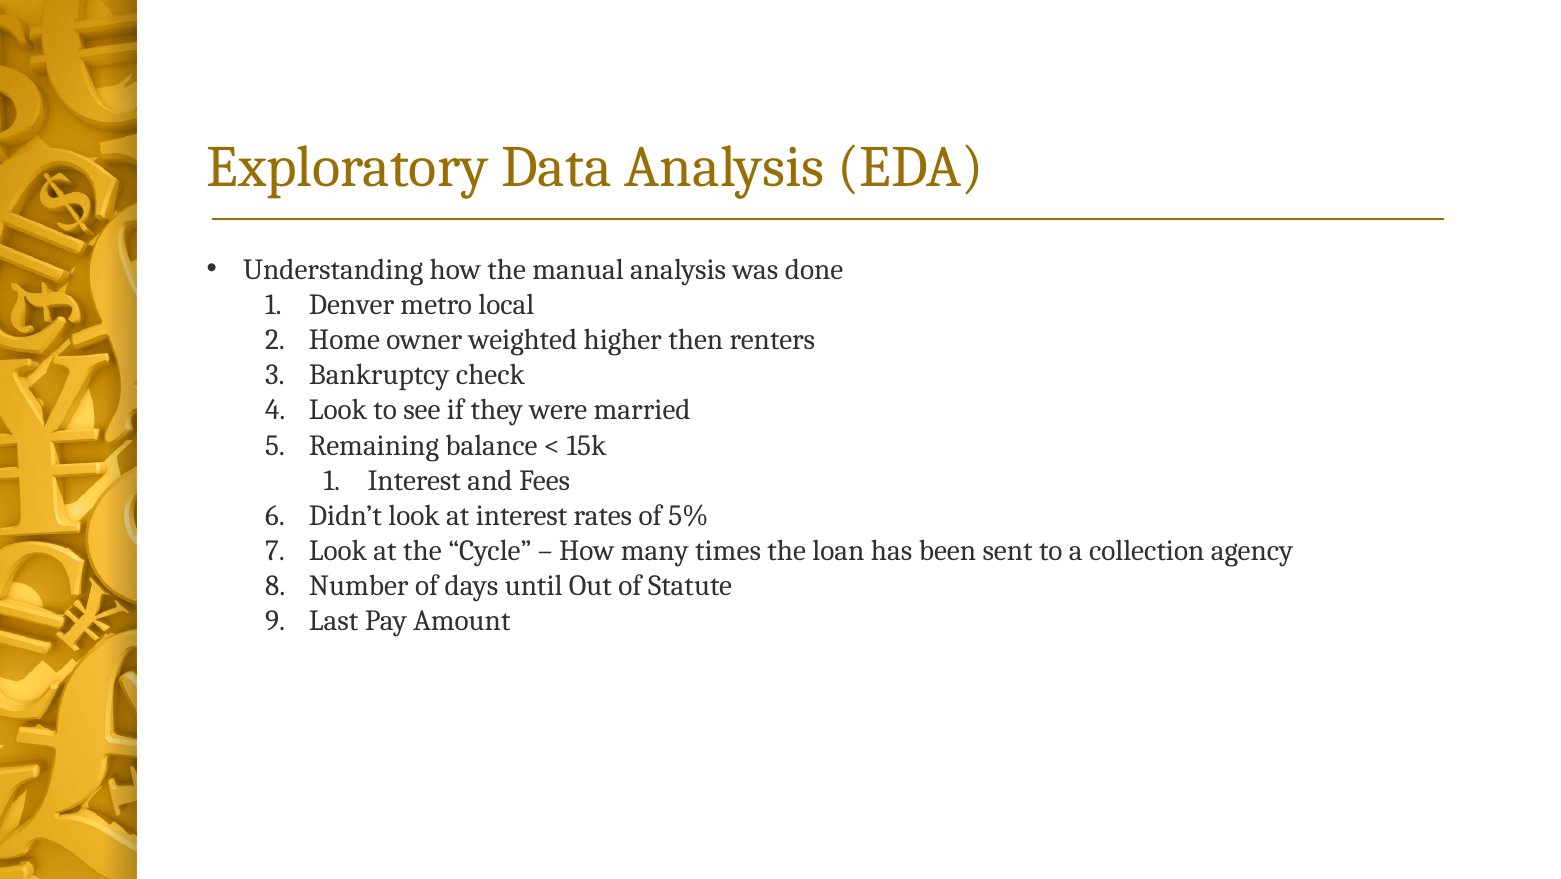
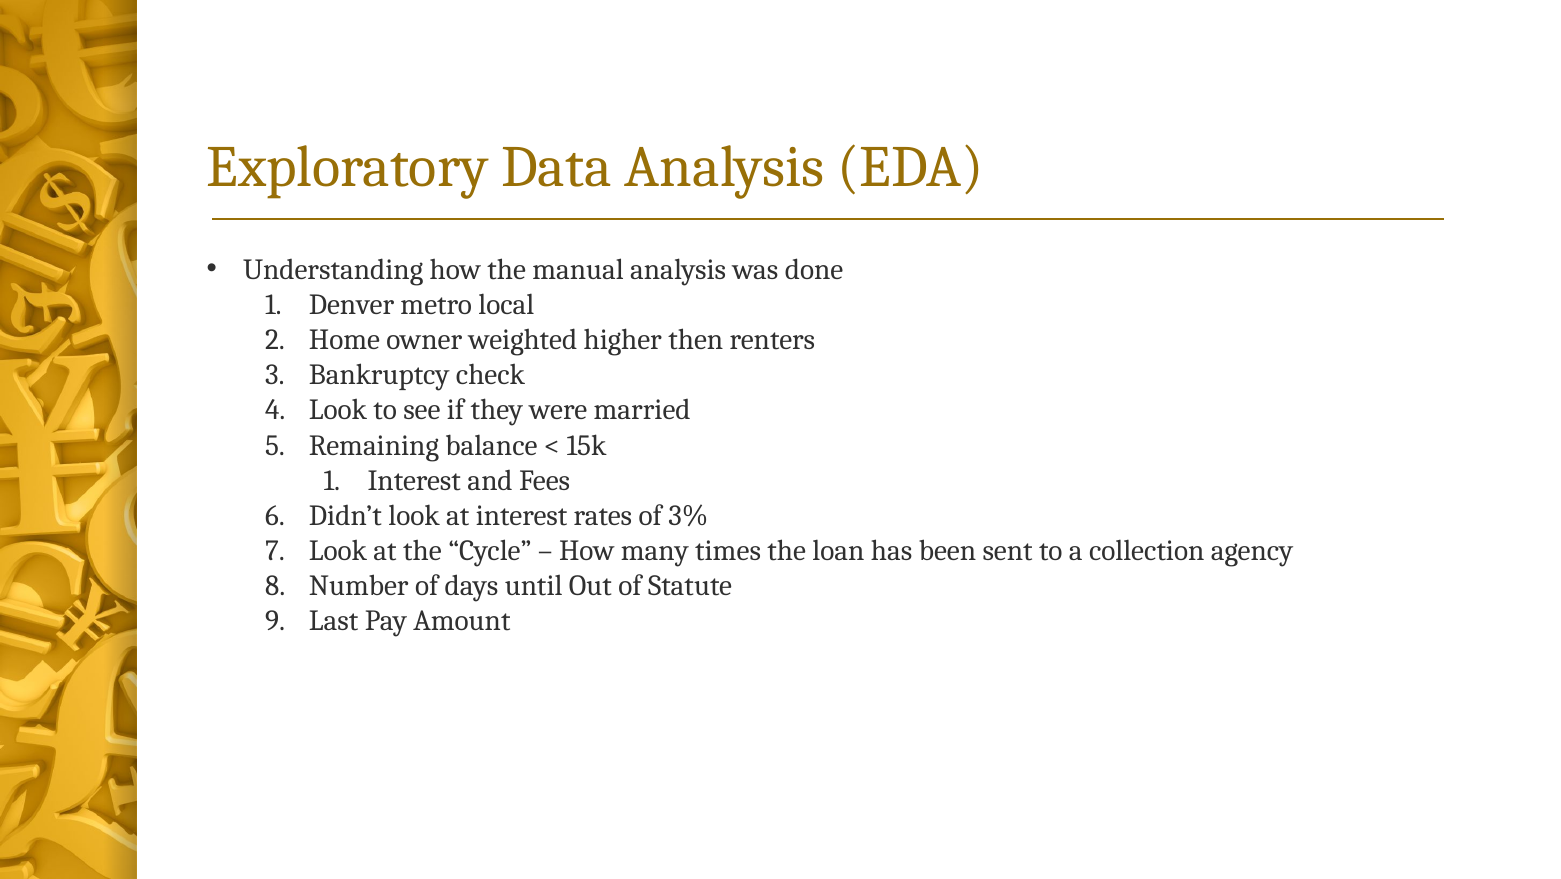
5%: 5% -> 3% (688, 515)
